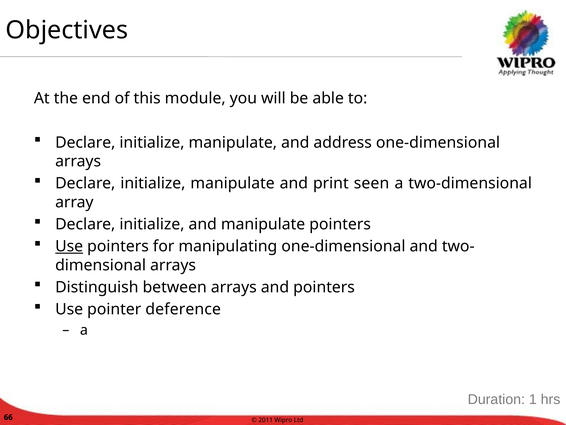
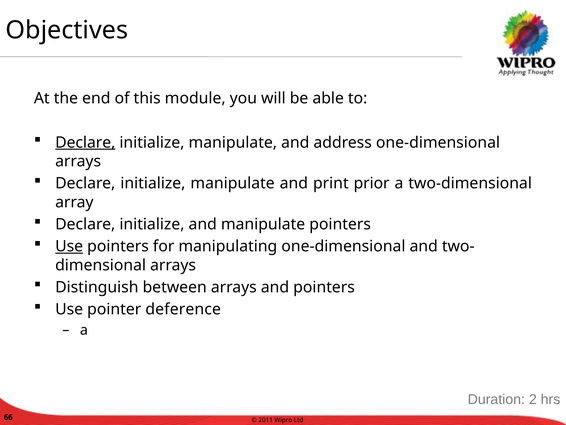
Declare underline: none -> present (85, 142)
seen: seen -> prior (372, 183)
1: 1 -> 2 (533, 399)
